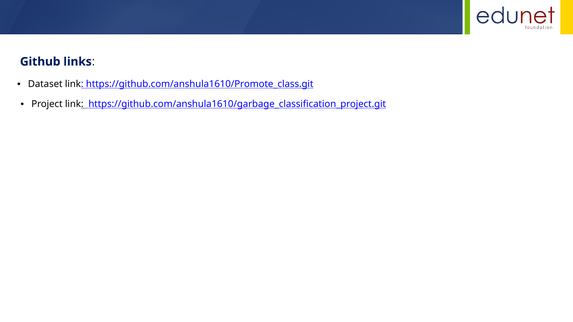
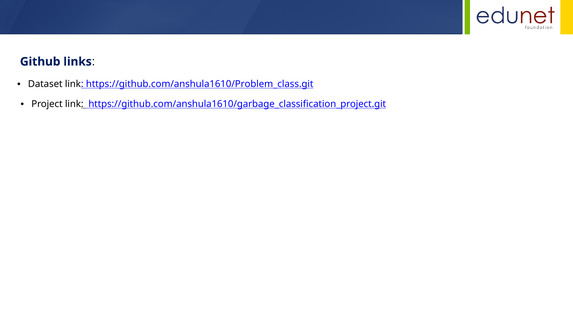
https://github.com/anshula1610/Promote_class.git: https://github.com/anshula1610/Promote_class.git -> https://github.com/anshula1610/Problem_class.git (200, 84)
